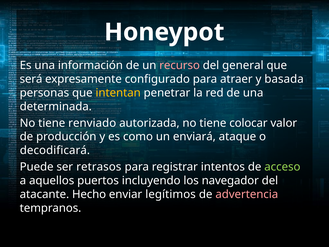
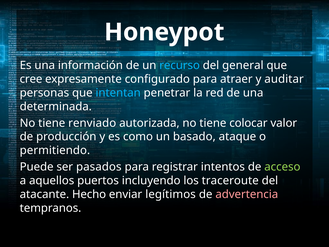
recurso colour: pink -> light blue (180, 65)
será: será -> cree (31, 79)
basada: basada -> auditar (284, 79)
intentan colour: yellow -> light blue (118, 93)
enviará: enviará -> basado (194, 137)
decodificará: decodificará -> permitiendo (55, 150)
retrasos: retrasos -> pasados (99, 167)
navegador: navegador -> traceroute (230, 180)
